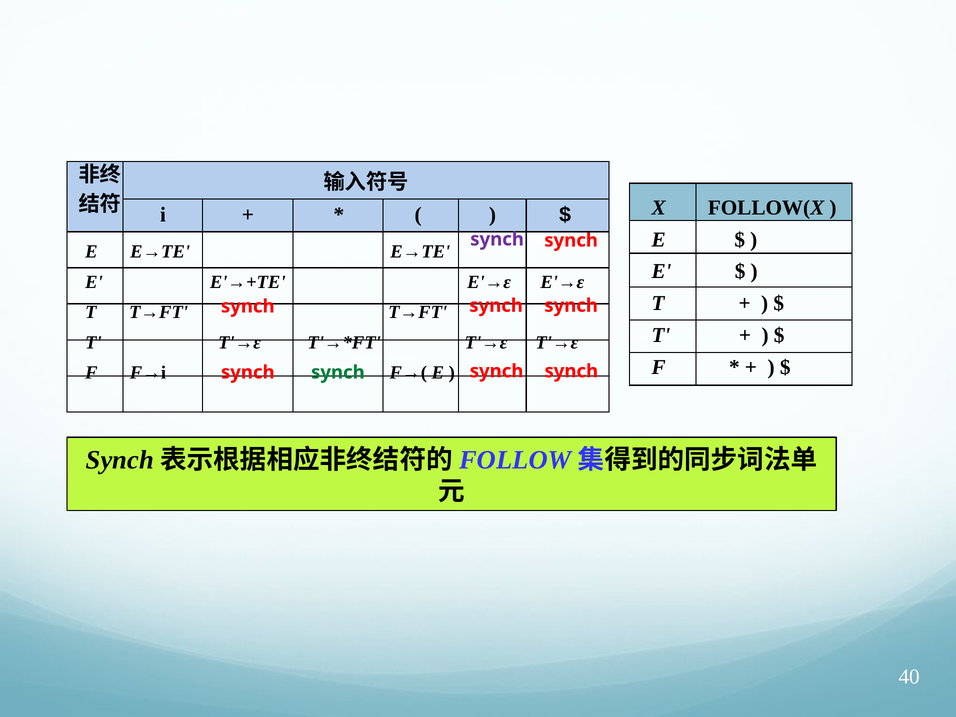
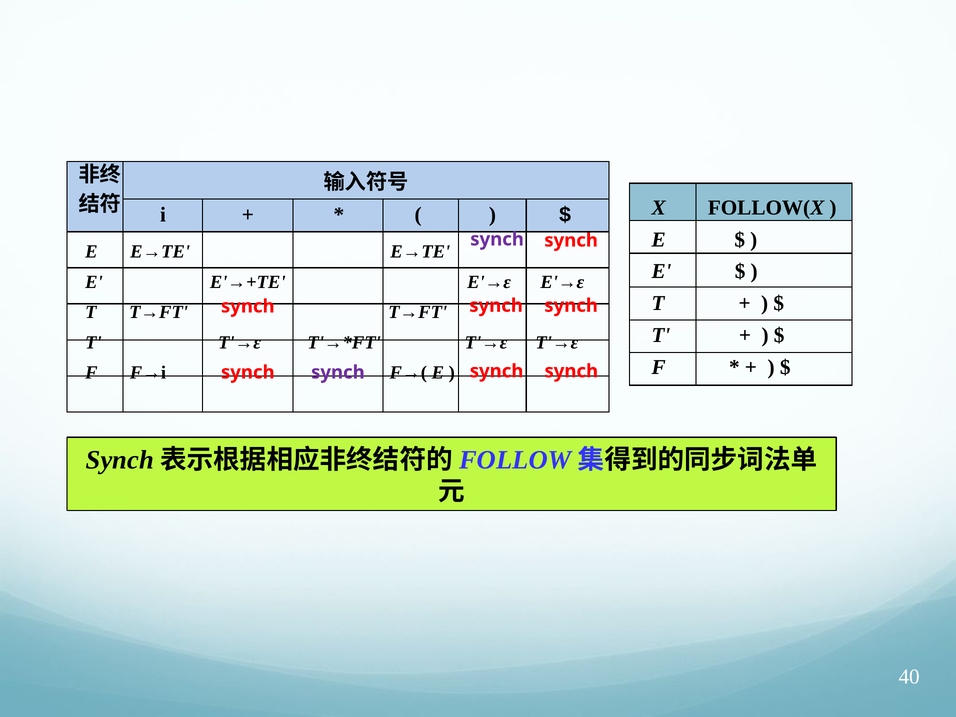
synch colour: green -> purple (338, 372)
